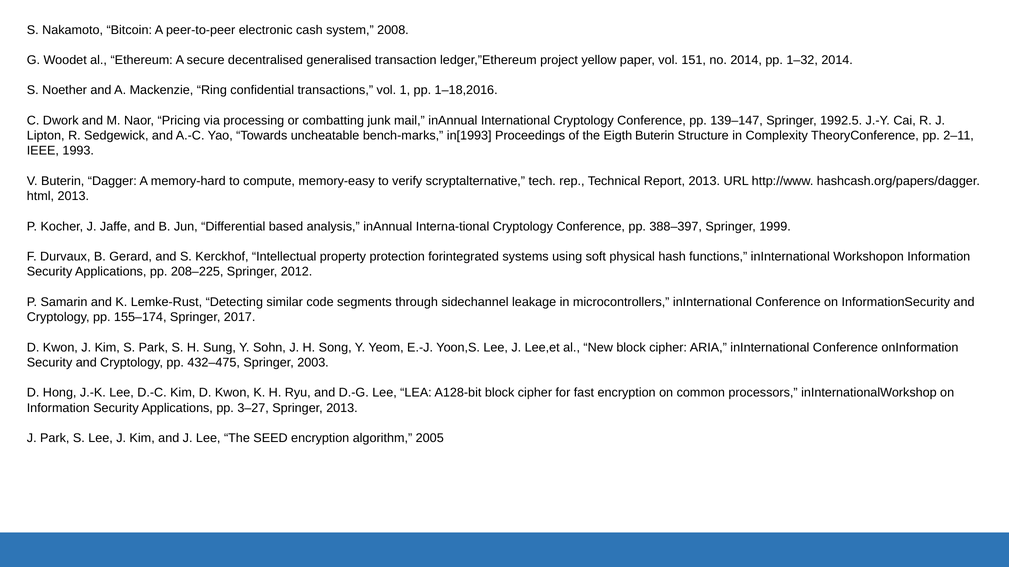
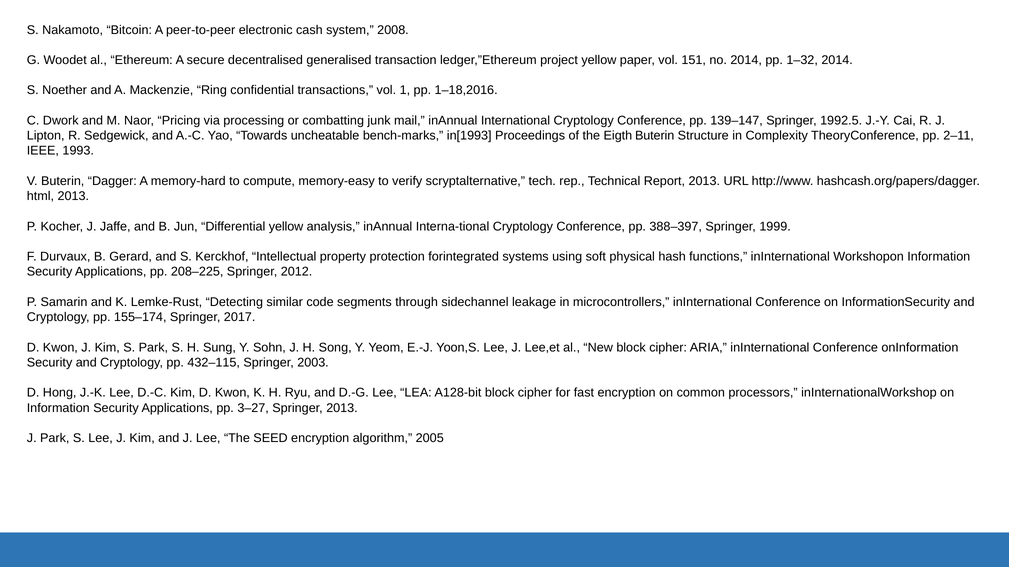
Differential based: based -> yellow (286, 227)
432–475: 432–475 -> 432–115 (214, 363)
